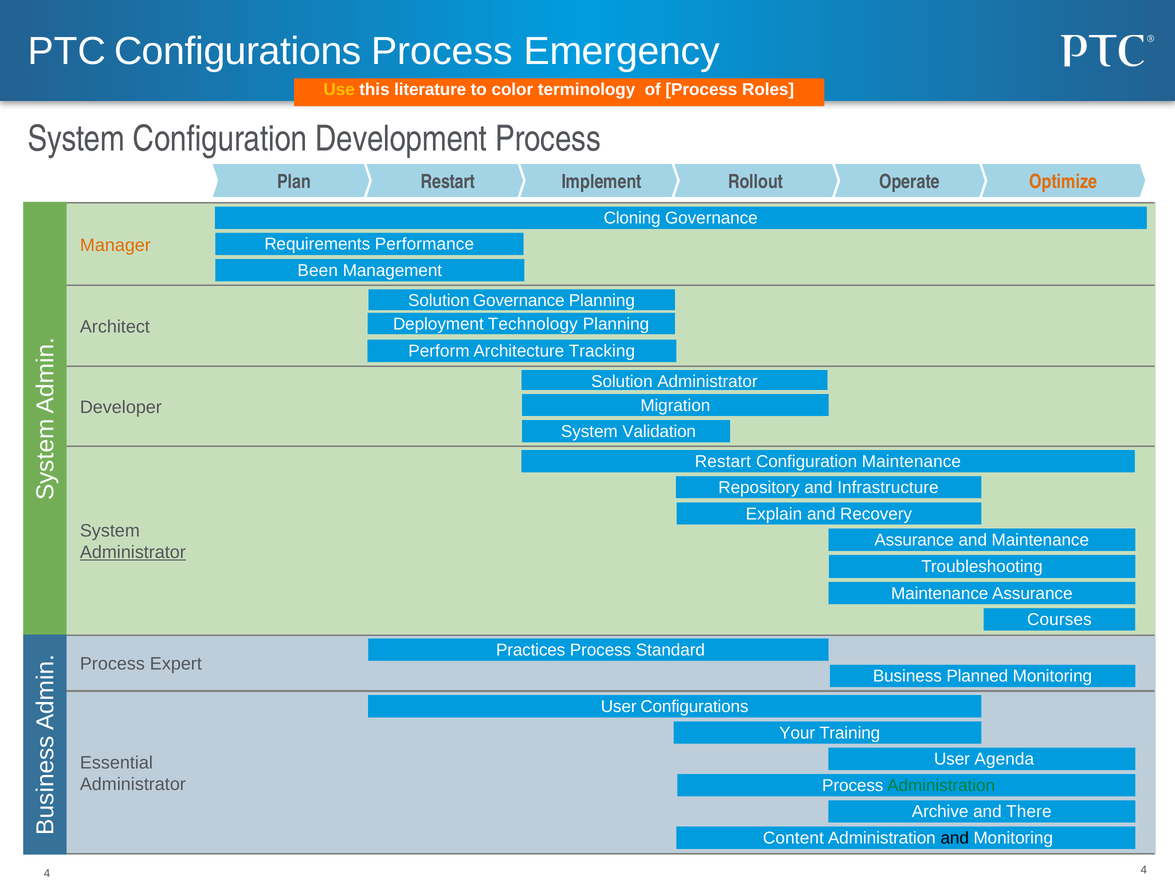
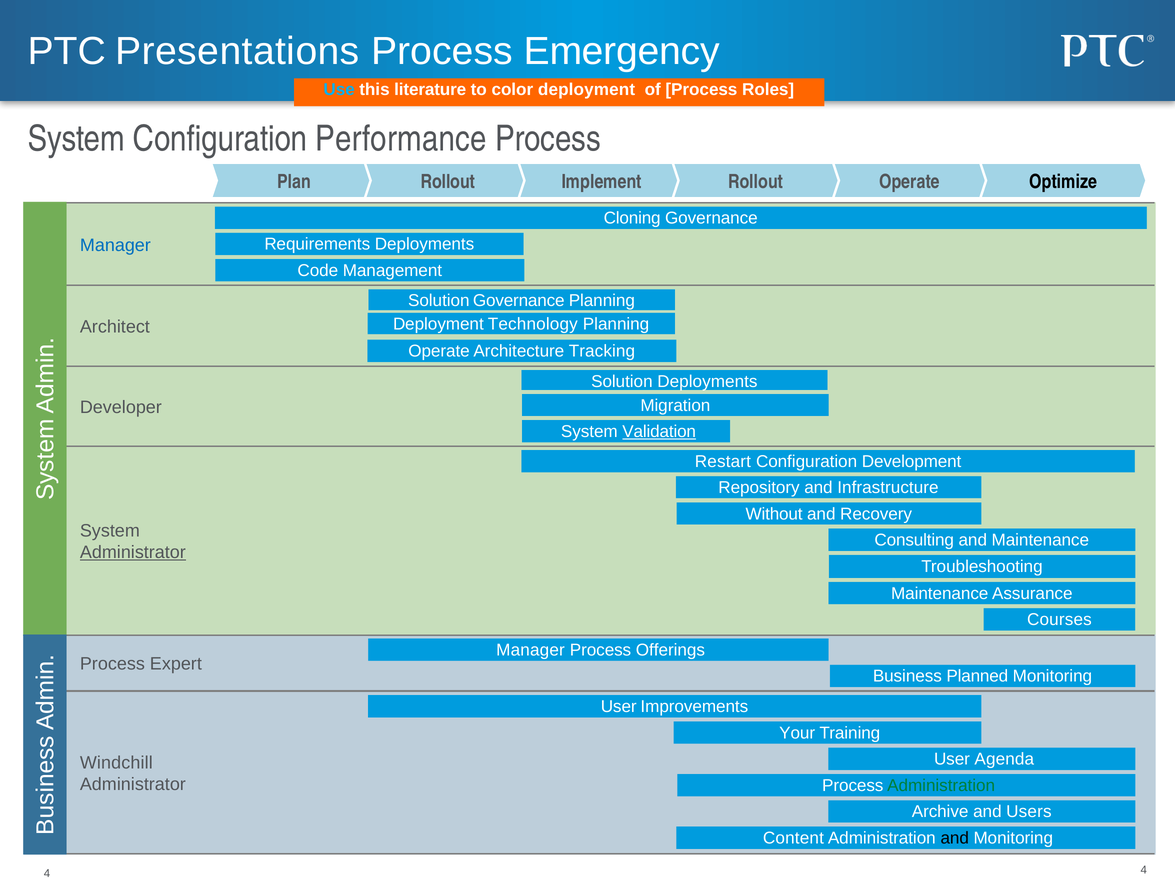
PTC Configurations: Configurations -> Presentations (237, 52)
Use colour: yellow -> light blue (339, 90)
color terminology: terminology -> deployment (587, 90)
Development: Development -> Performance (401, 139)
Plan Restart: Restart -> Rollout (448, 182)
Optimize colour: orange -> black (1063, 182)
Requirements Performance: Performance -> Deployments (425, 244)
Manager colour: orange -> blue (115, 246)
Been: Been -> Code (318, 271)
Perform: Perform -> Operate (439, 351)
Solution Administrator: Administrator -> Deployments (707, 382)
Validation underline: none -> present (659, 432)
Configuration Maintenance: Maintenance -> Development (912, 462)
Explain: Explain -> Without (774, 514)
Assurance: Assurance -> Consulting (914, 540)
Practices: Practices -> Manager (530, 650)
Standard: Standard -> Offerings (670, 650)
User Configurations: Configurations -> Improvements (694, 707)
Essential: Essential -> Windchill (116, 763)
There: There -> Users (1029, 812)
